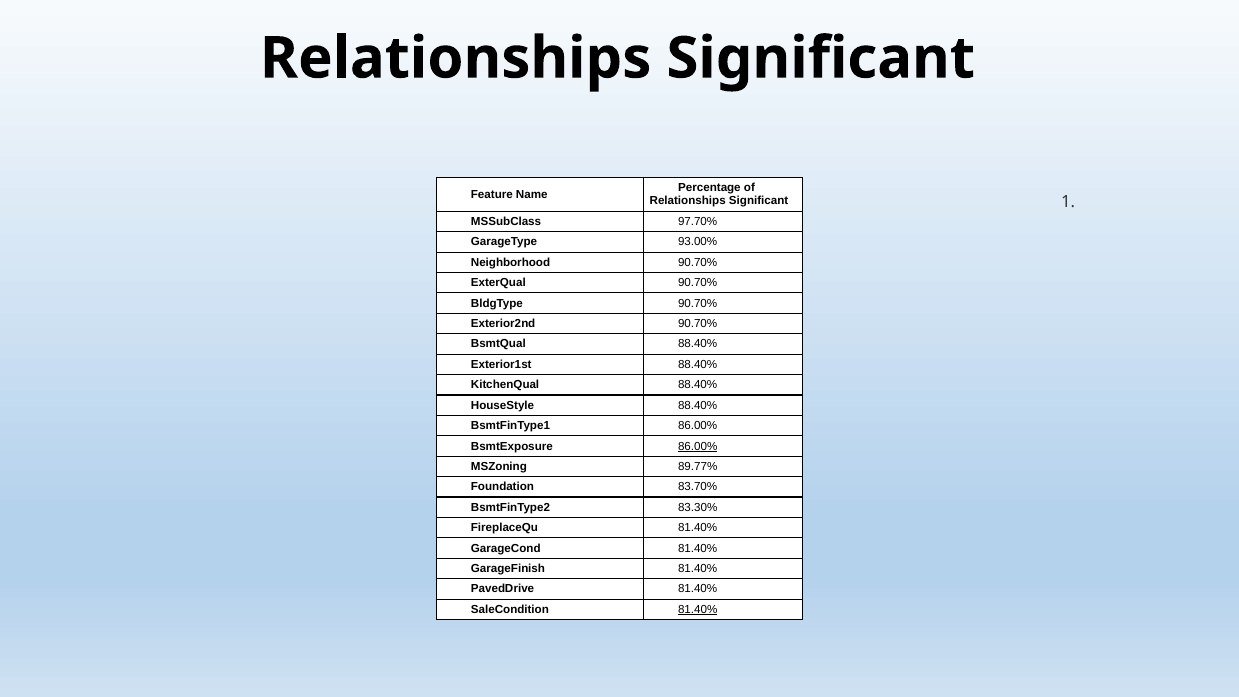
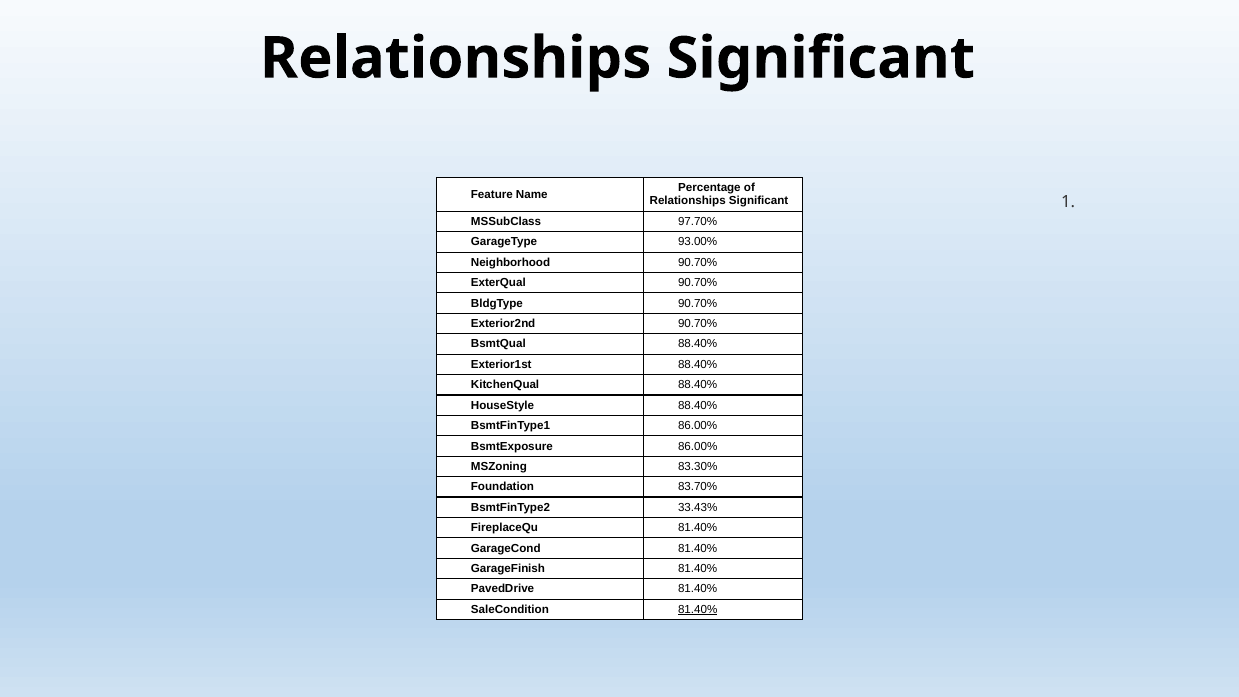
86.00% underline: present -> none (698, 446)
89.77%: 89.77% -> 83.30% (698, 467)
83.30%: 83.30% -> 33.43% (698, 507)
